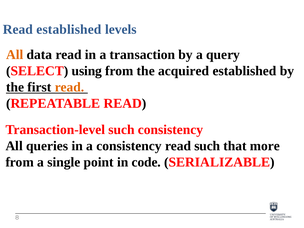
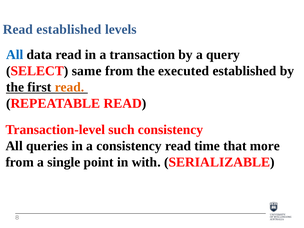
All colour: orange -> blue (15, 55)
using: using -> same (87, 71)
acquired: acquired -> executed (184, 71)
read such: such -> time (207, 146)
code: code -> with (146, 162)
